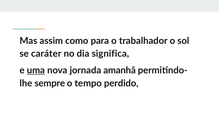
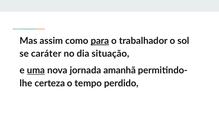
para underline: none -> present (100, 41)
significa: significa -> situação (110, 54)
sempre: sempre -> certeza (50, 83)
